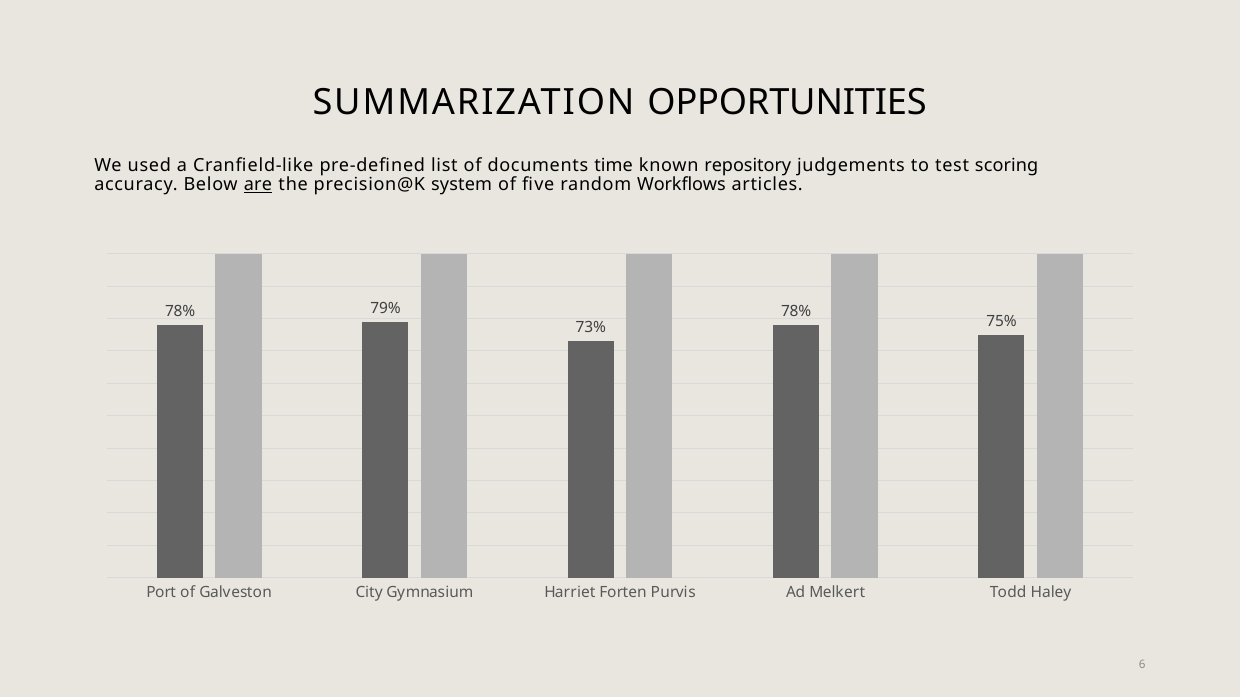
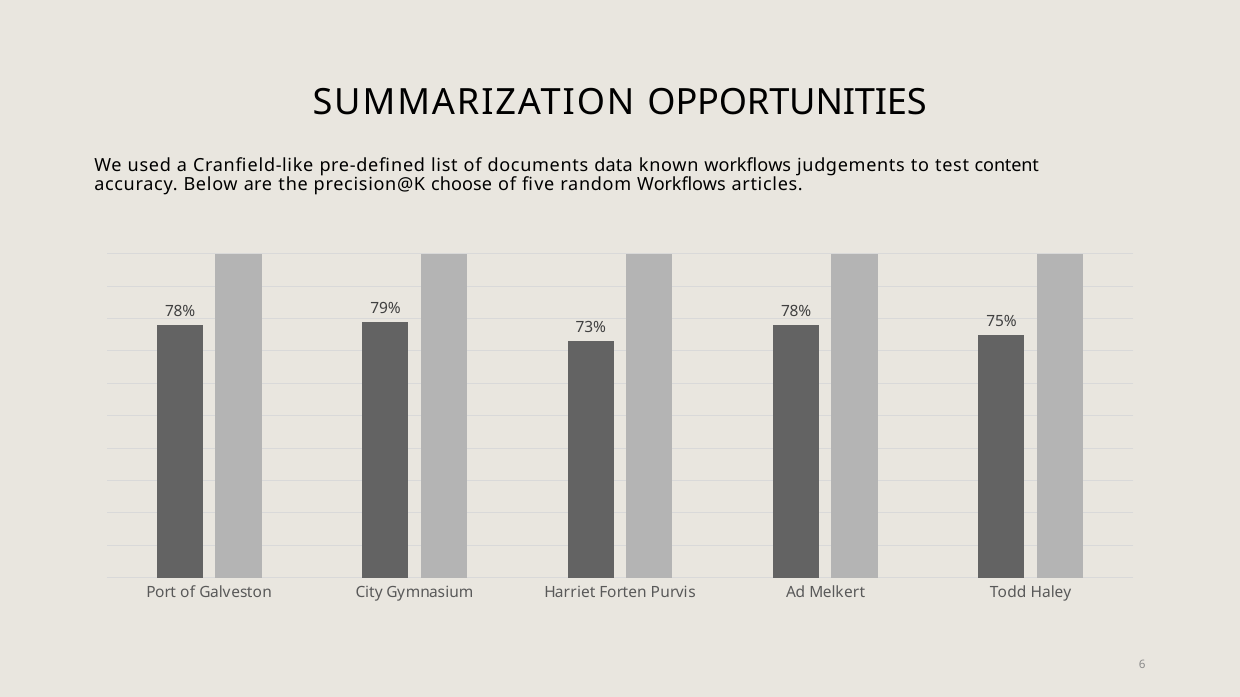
time: time -> data (614, 165)
known repository: repository -> workflows (748, 165)
scoring: scoring -> content (1007, 165)
are underline: present -> none (258, 185)
system: system -> choose (462, 185)
